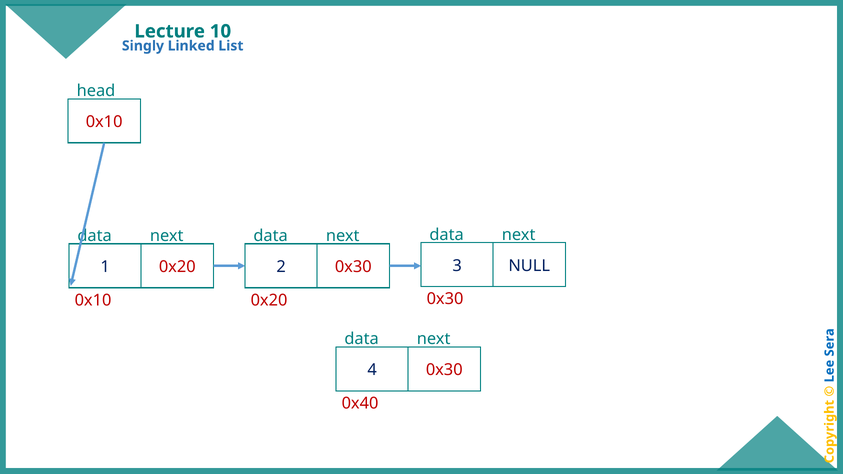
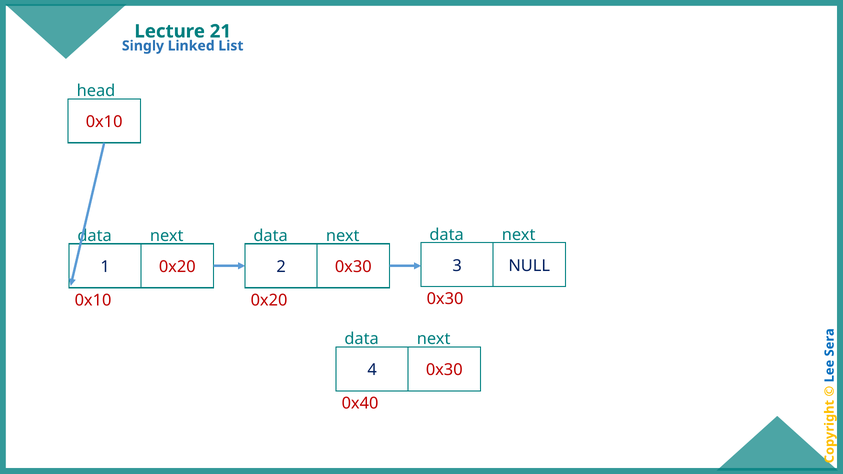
10: 10 -> 21 (220, 31)
